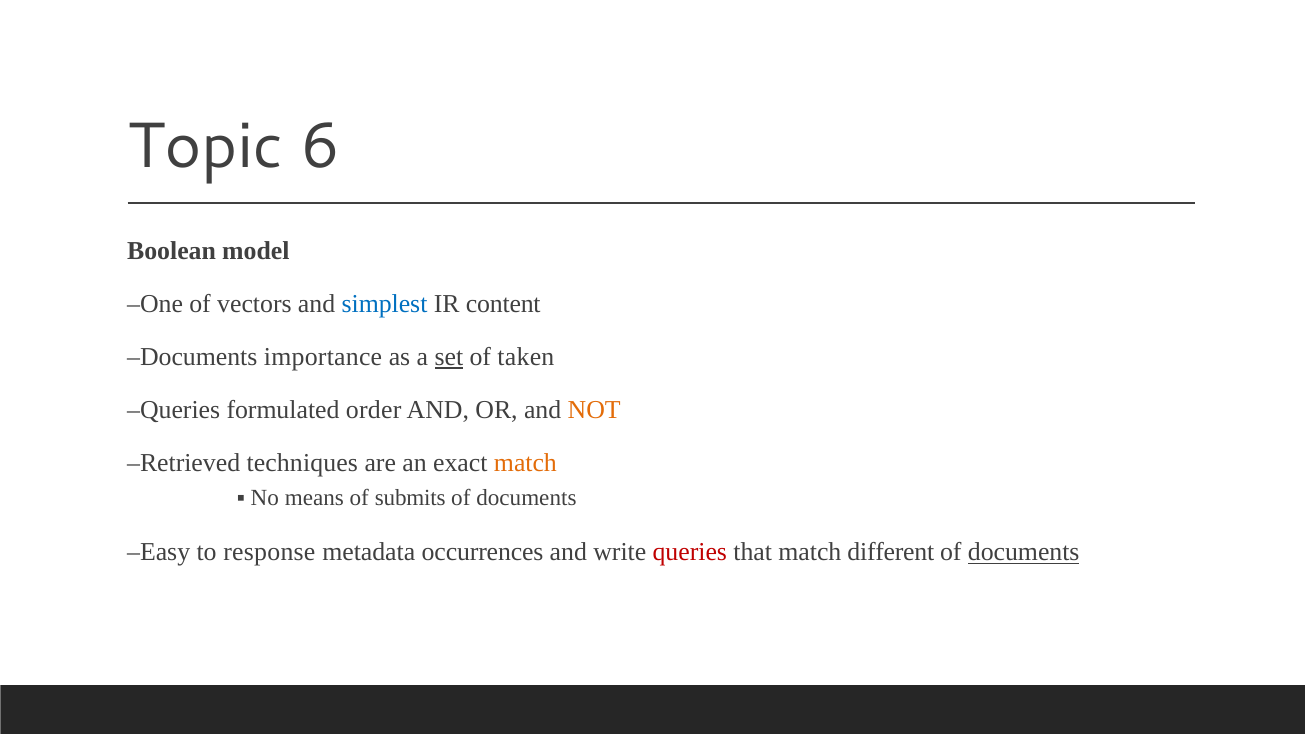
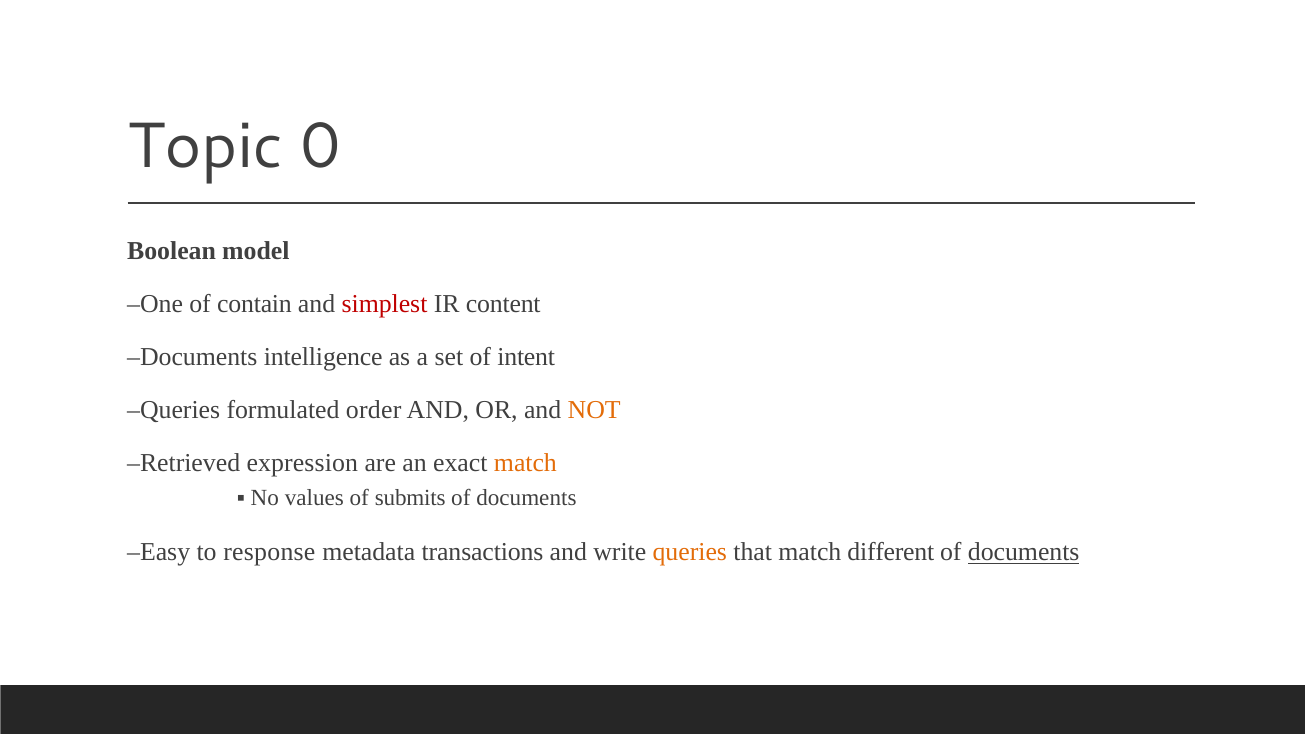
6: 6 -> 0 (321, 146)
vectors: vectors -> contain (255, 304)
simplest colour: blue -> red (385, 304)
importance: importance -> intelligence (323, 357)
set underline: present -> none (449, 357)
taken: taken -> intent (526, 357)
techniques: techniques -> expression (302, 463)
means: means -> values (314, 498)
occurrences: occurrences -> transactions (483, 552)
queries colour: red -> orange (690, 552)
